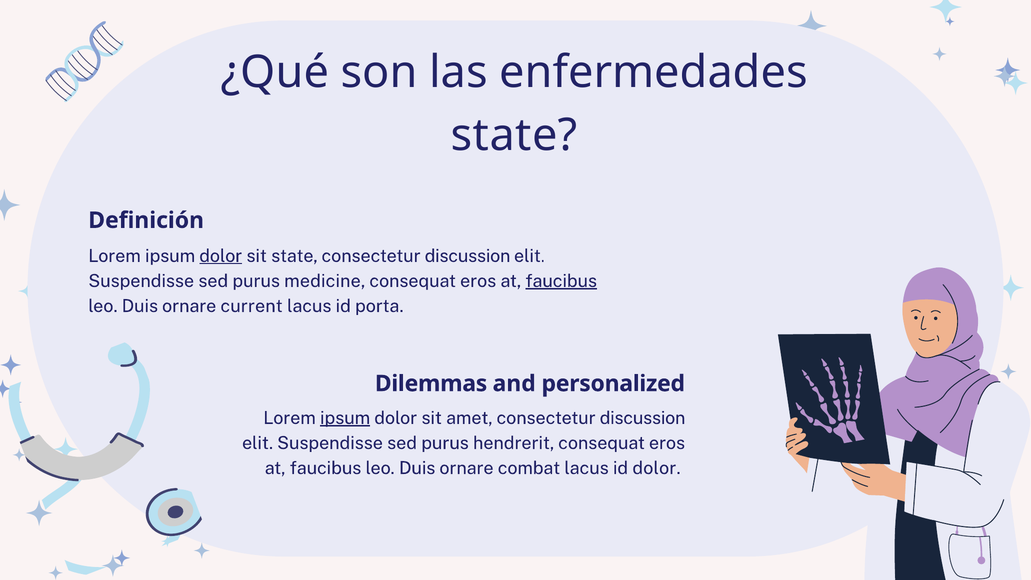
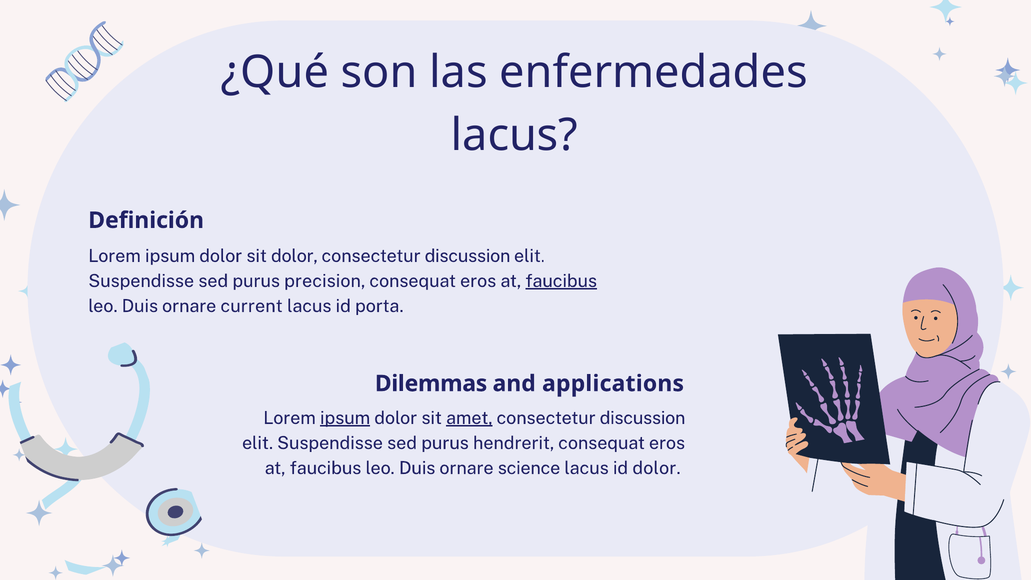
state: state -> lacus (514, 135)
dolor underline: present -> none (221, 256)
sit state: state -> dolor (294, 256)
medicine: medicine -> precision (325, 281)
personalized: personalized -> applications (613, 384)
amet underline: none -> present (469, 418)
combat: combat -> science (529, 468)
